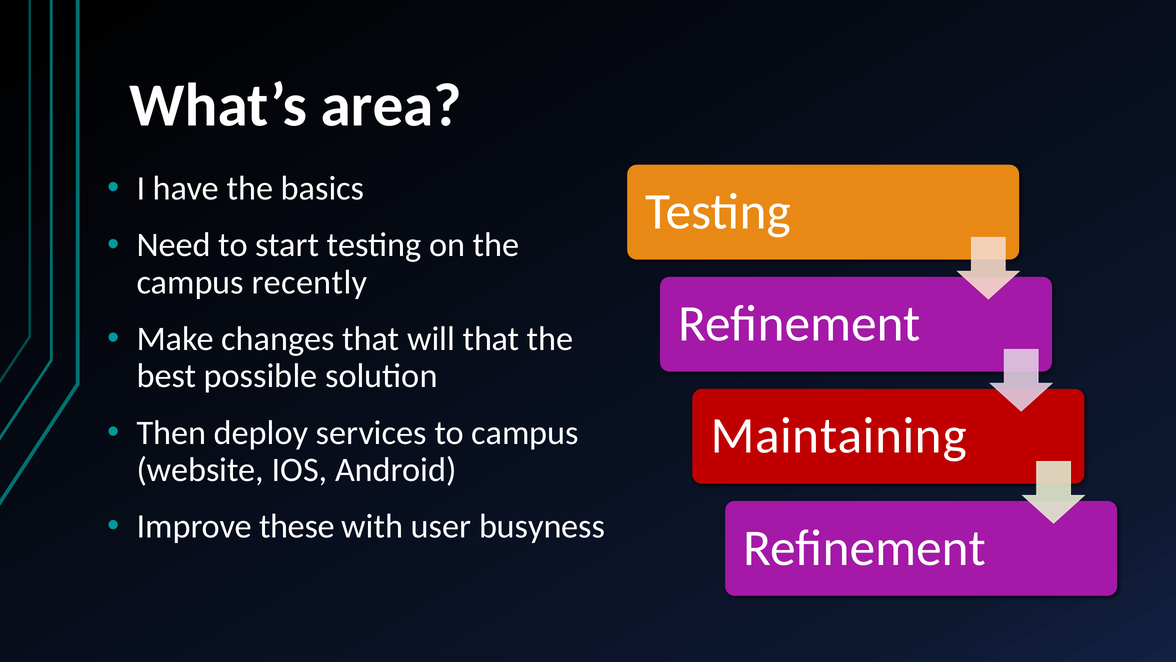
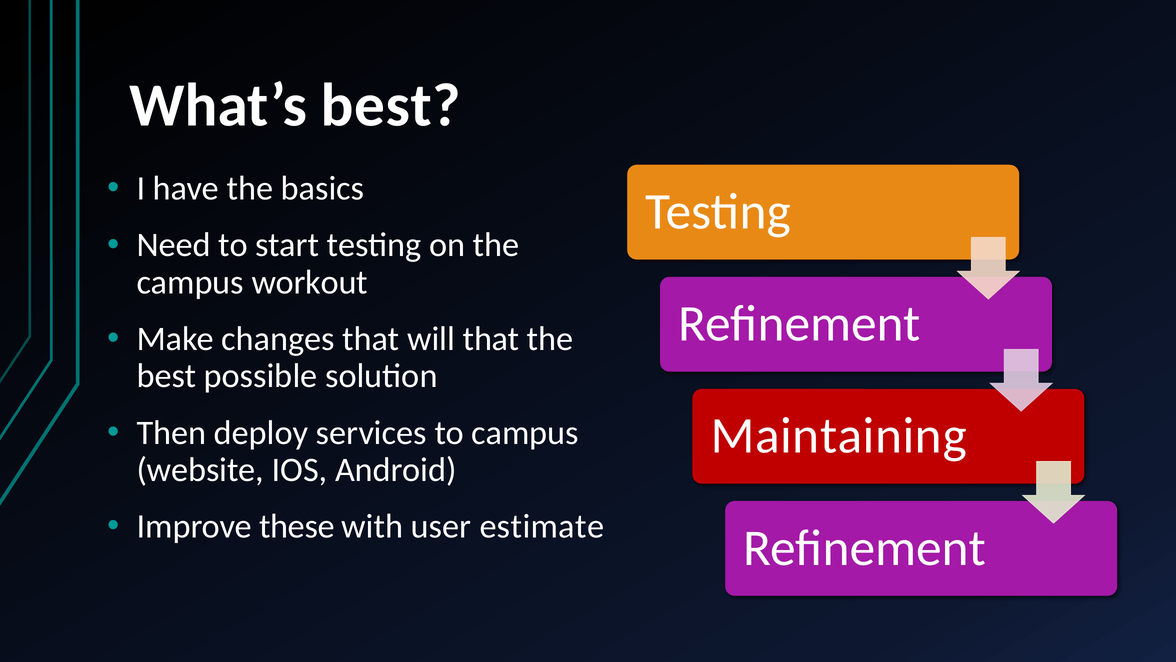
What’s area: area -> best (391, 105)
recently: recently -> workout (310, 282)
busyness: busyness -> estimate (542, 526)
